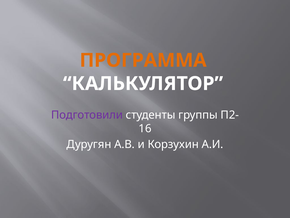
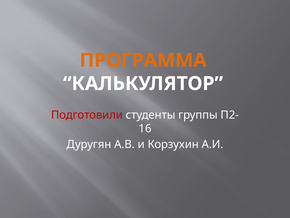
Подготовили colour: purple -> red (87, 115)
